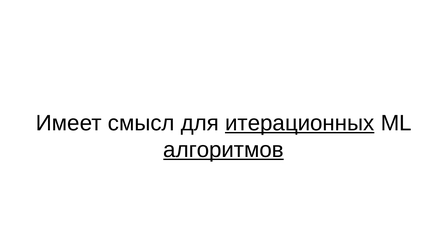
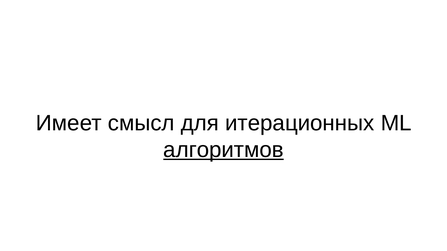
итерационных underline: present -> none (300, 123)
